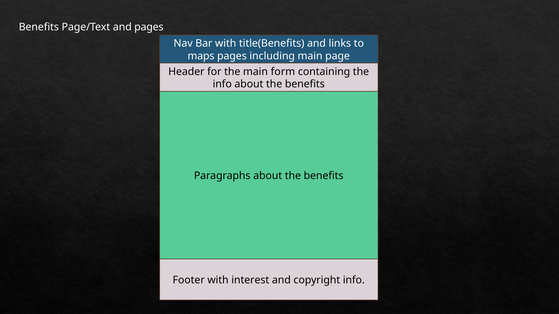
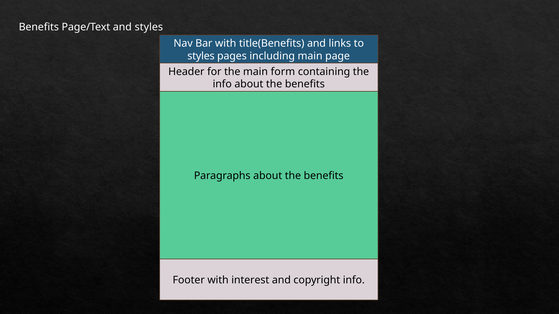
and pages: pages -> styles (149, 27)
maps: maps -> styles (201, 56)
